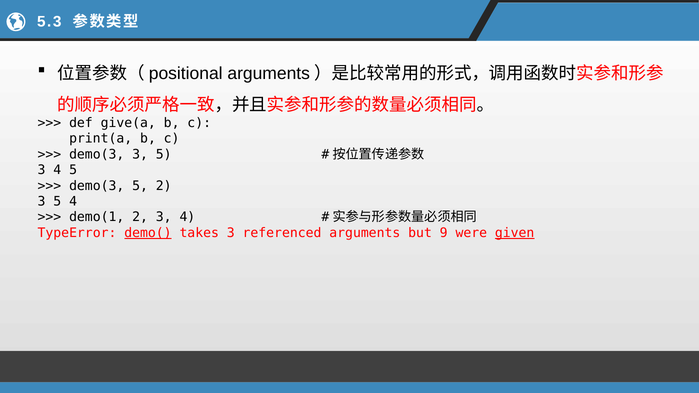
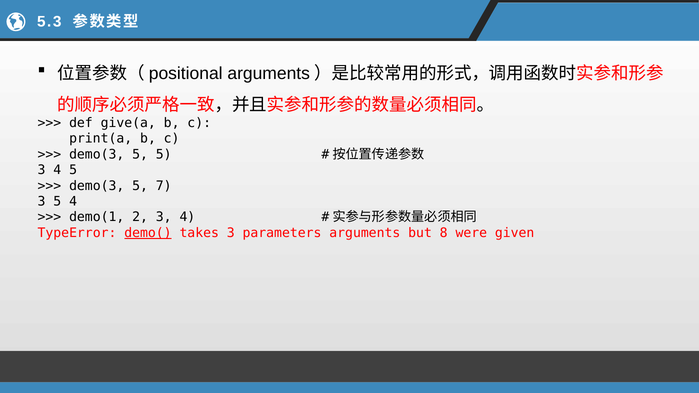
3: 3 -> 5 (140, 154)
5 2: 2 -> 7 (164, 186)
referenced: referenced -> parameters (282, 233)
9: 9 -> 8 (444, 233)
given underline: present -> none (515, 233)
